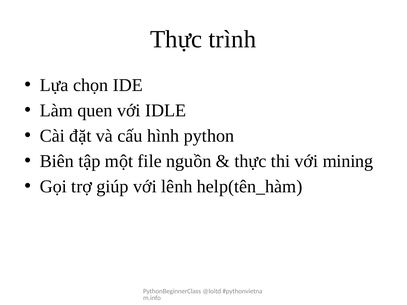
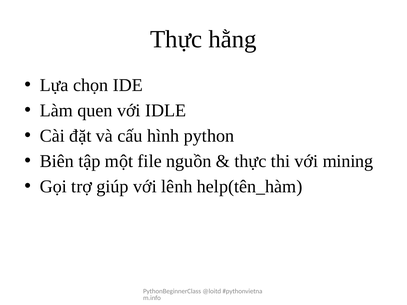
trình: trình -> hằng (233, 39)
